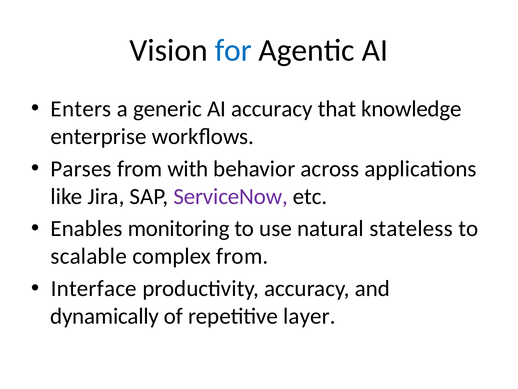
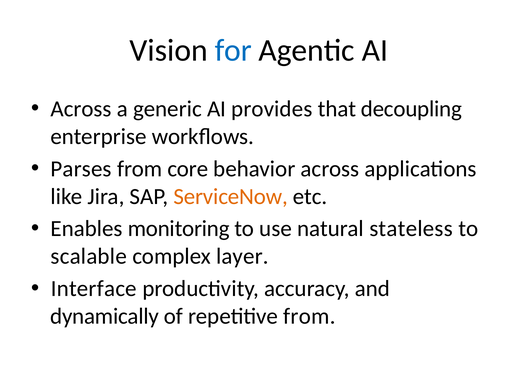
Enters: Enters -> Across (81, 109)
AI accuracy: accuracy -> provides (272, 109)
knowledge: knowledge -> decoupling (411, 109)
with: with -> core (188, 169)
ServiceNow colour: purple -> orange (231, 196)
complex from: from -> layer (242, 256)
repetitive layer: layer -> from (309, 316)
